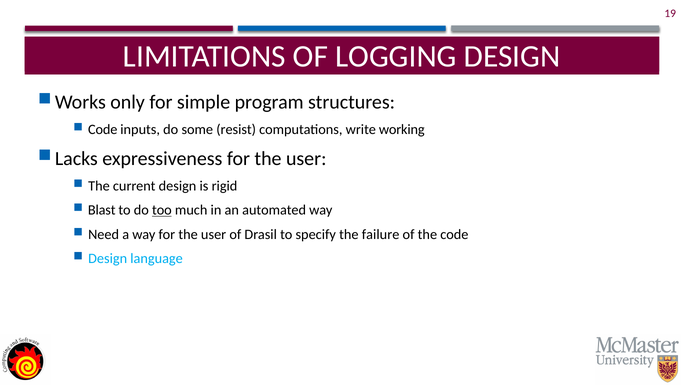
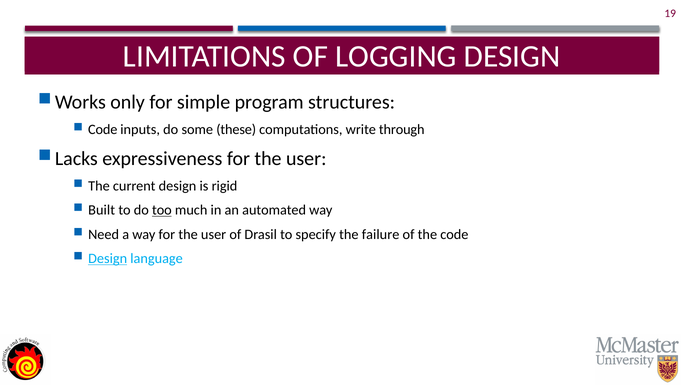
resist: resist -> these (236, 129)
working: working -> through (402, 129)
Blast: Blast -> Built (102, 210)
Design underline: none -> present (108, 258)
